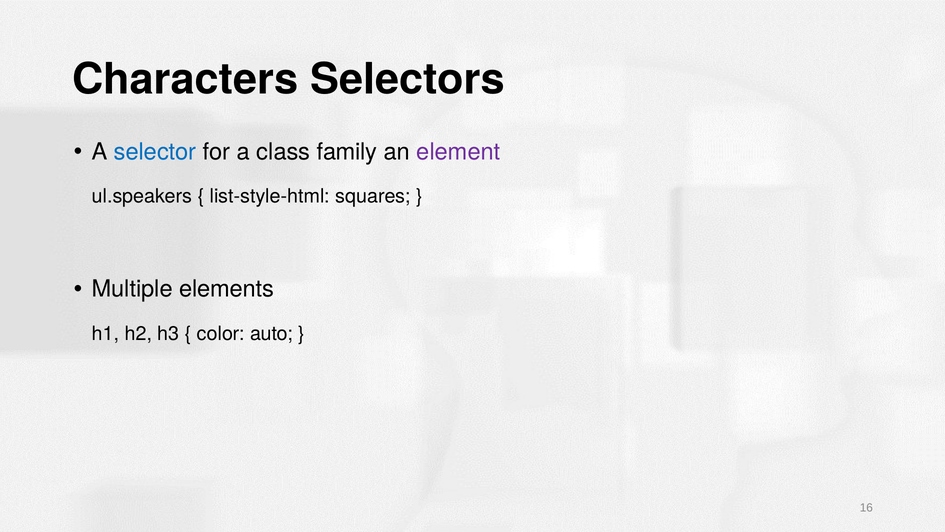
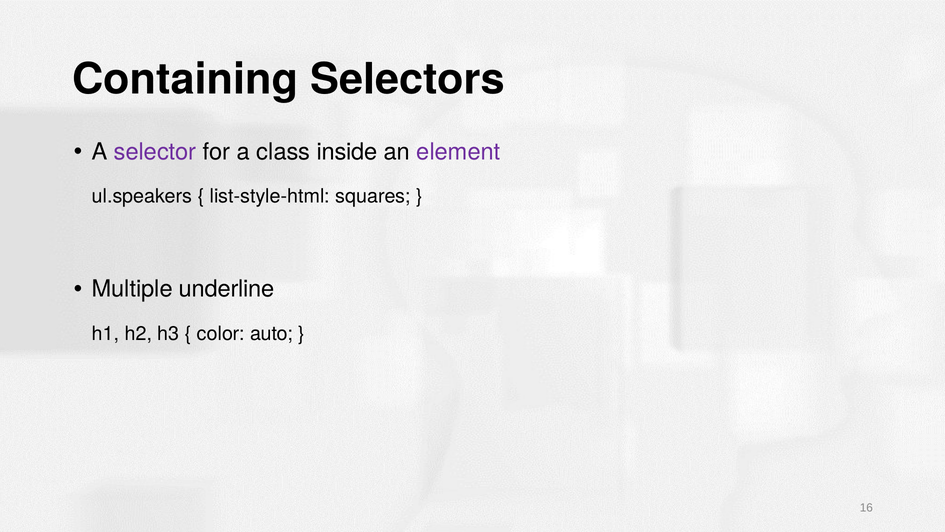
Characters: Characters -> Containing (185, 79)
selector colour: blue -> purple (155, 152)
family: family -> inside (347, 152)
elements: elements -> underline (227, 289)
